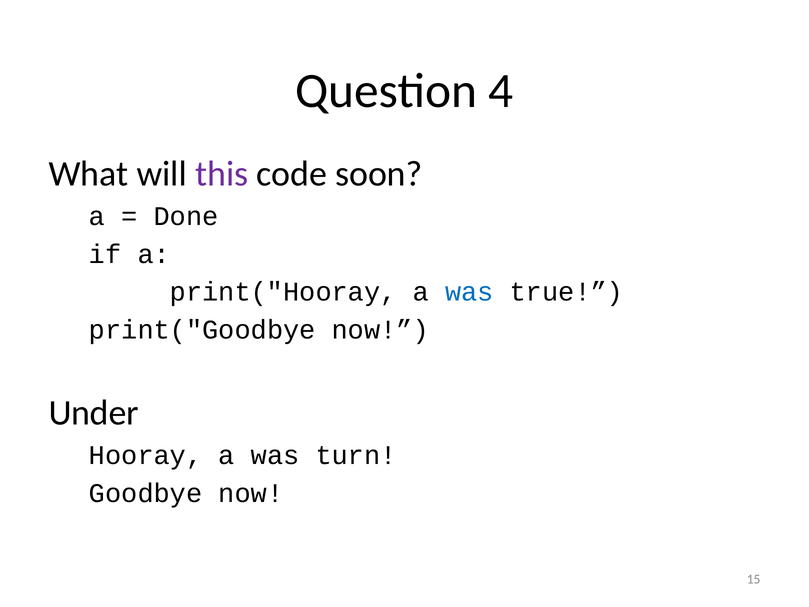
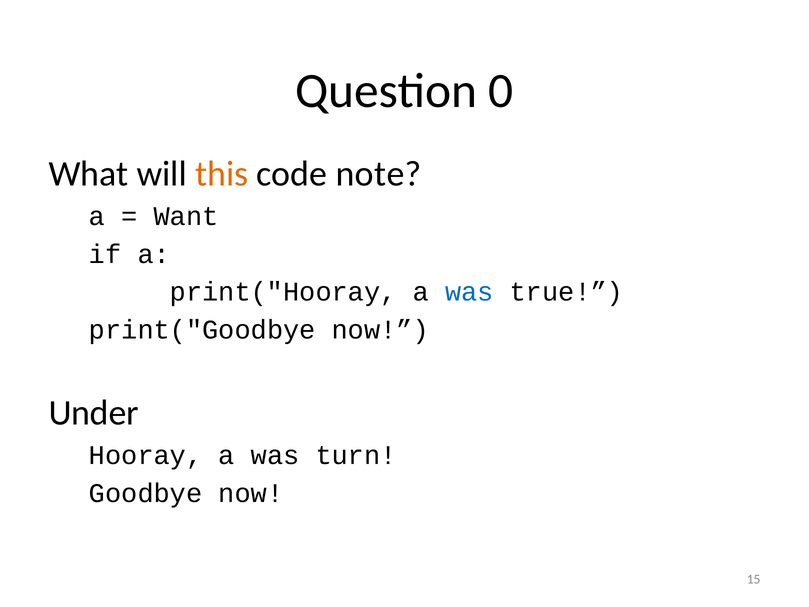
4: 4 -> 0 (501, 91)
this colour: purple -> orange (222, 174)
soon: soon -> note (379, 174)
Done: Done -> Want (186, 216)
